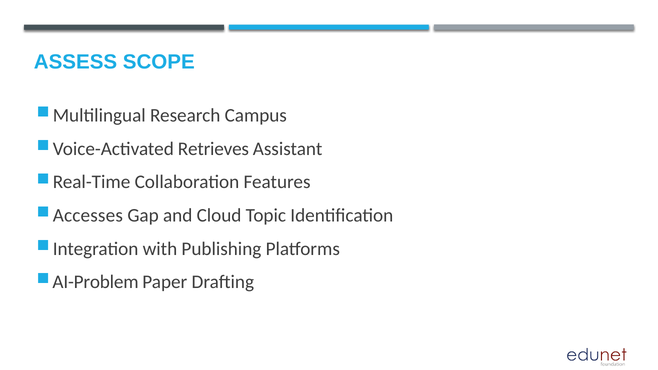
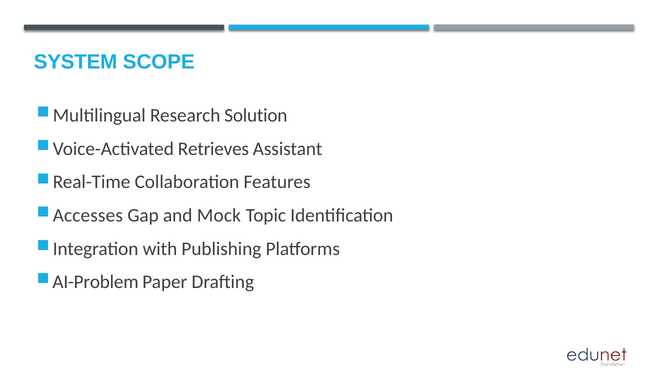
ASSESS: ASSESS -> SYSTEM (76, 62)
Campus: Campus -> Solution (256, 116)
Cloud: Cloud -> Mock (219, 216)
